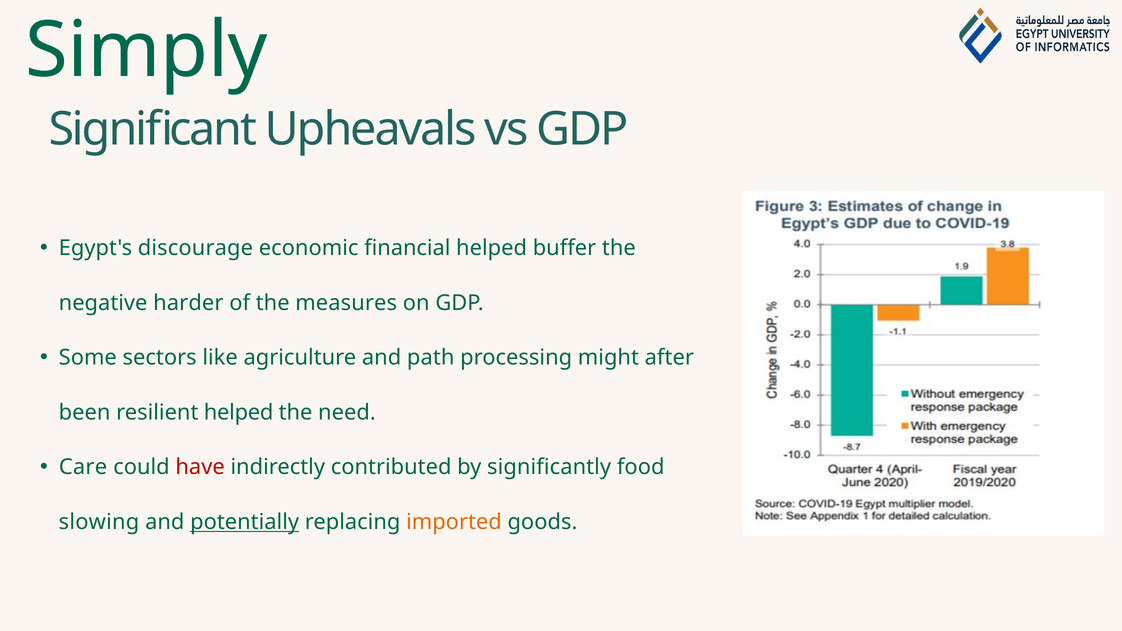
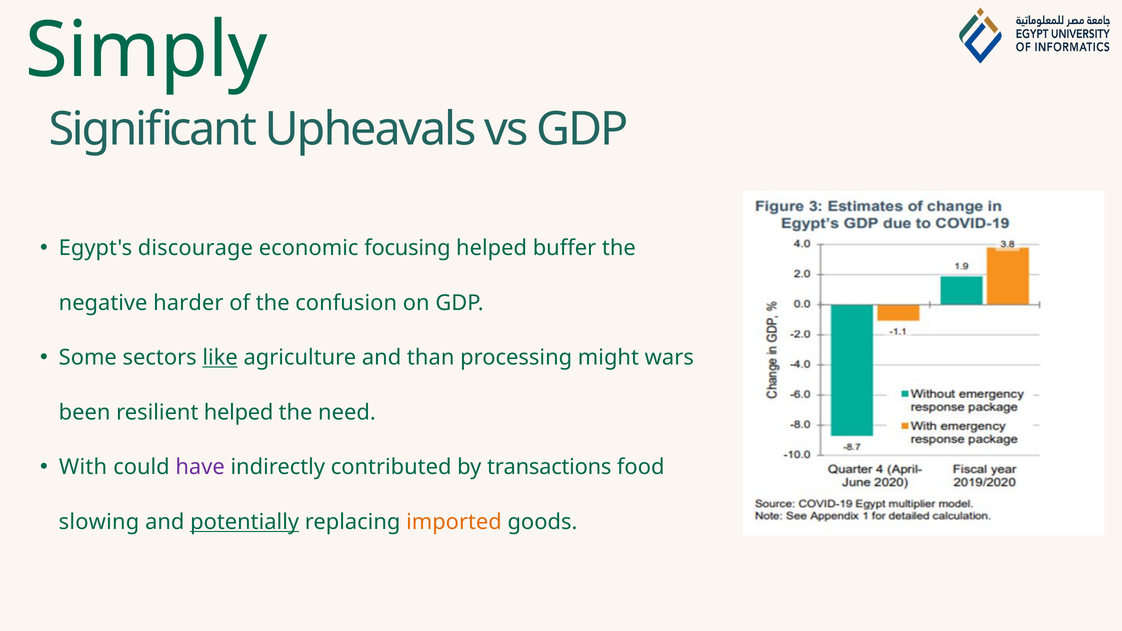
financial: financial -> focusing (407, 248)
measures: measures -> confusion (346, 303)
like underline: none -> present (220, 358)
path: path -> than (431, 358)
after: after -> wars (669, 358)
Care: Care -> With (83, 467)
have colour: red -> purple (200, 467)
significantly: significantly -> transactions (549, 467)
